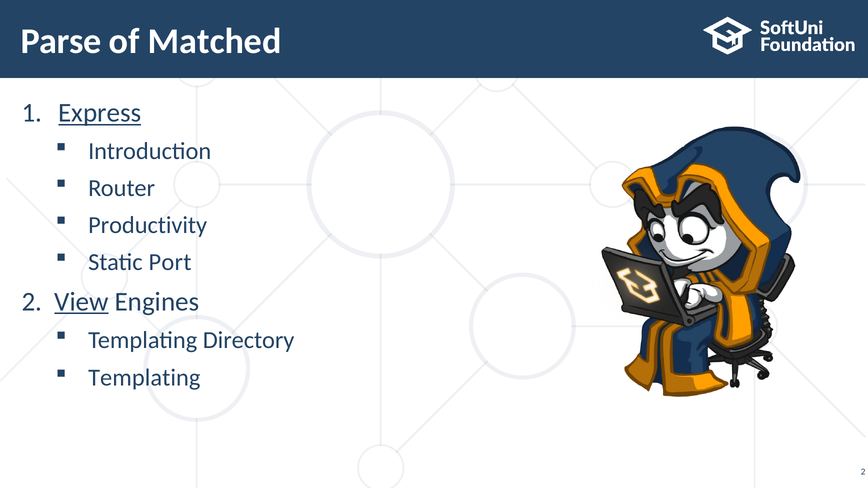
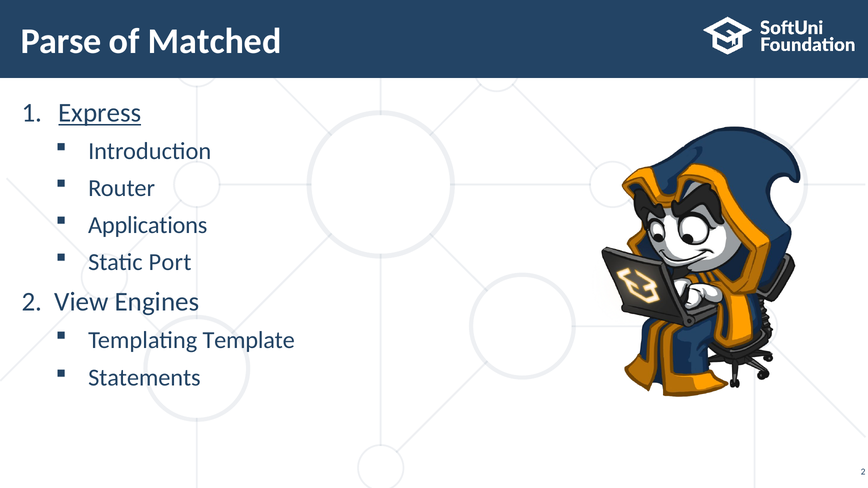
Productivity: Productivity -> Applications (148, 225)
View underline: present -> none (81, 302)
Directory: Directory -> Template (249, 340)
Templating: Templating -> Statements (144, 378)
